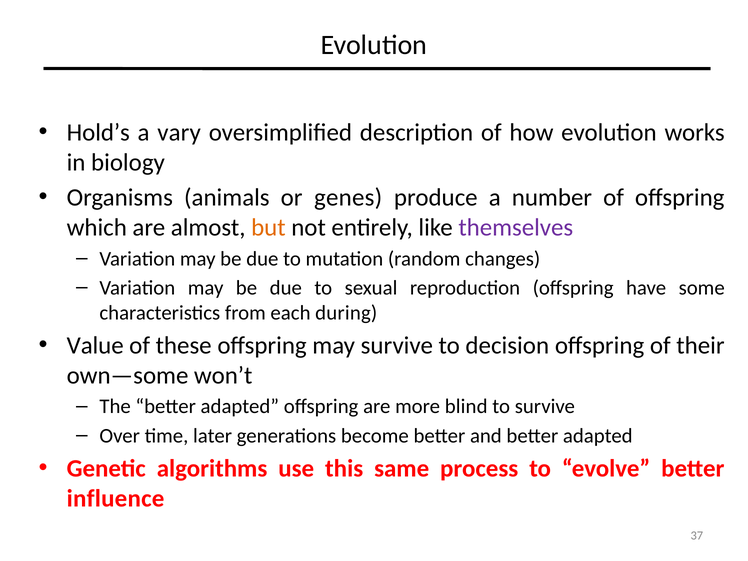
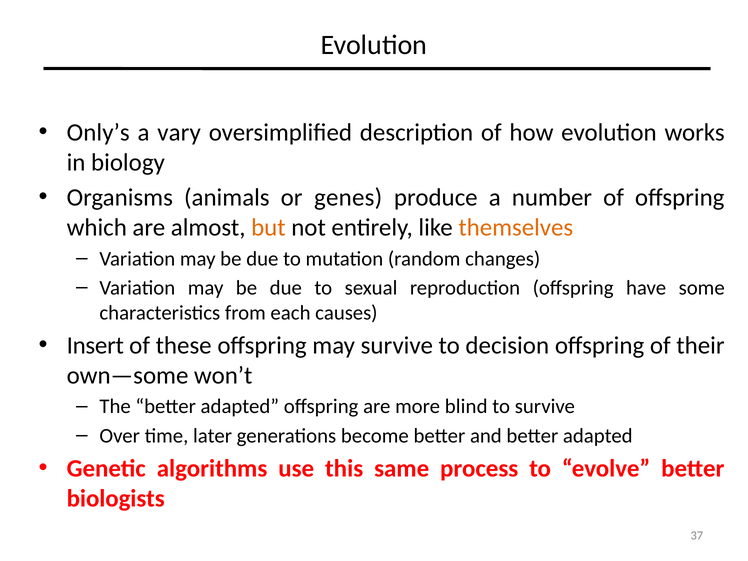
Hold’s: Hold’s -> Only’s (98, 133)
themselves colour: purple -> orange (516, 227)
during: during -> causes (346, 313)
Value: Value -> Insert (95, 345)
influence: influence -> biologists (116, 498)
